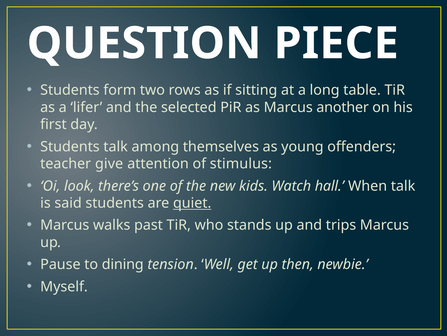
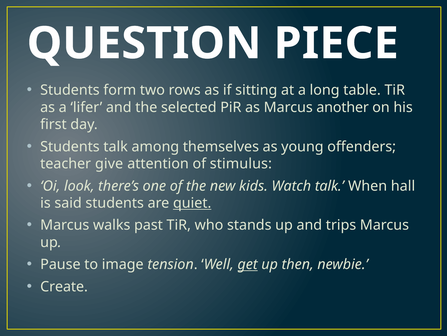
Watch hall: hall -> talk (329, 186)
When talk: talk -> hall (403, 186)
dining: dining -> image (123, 264)
get underline: none -> present (248, 264)
Myself: Myself -> Create (64, 286)
